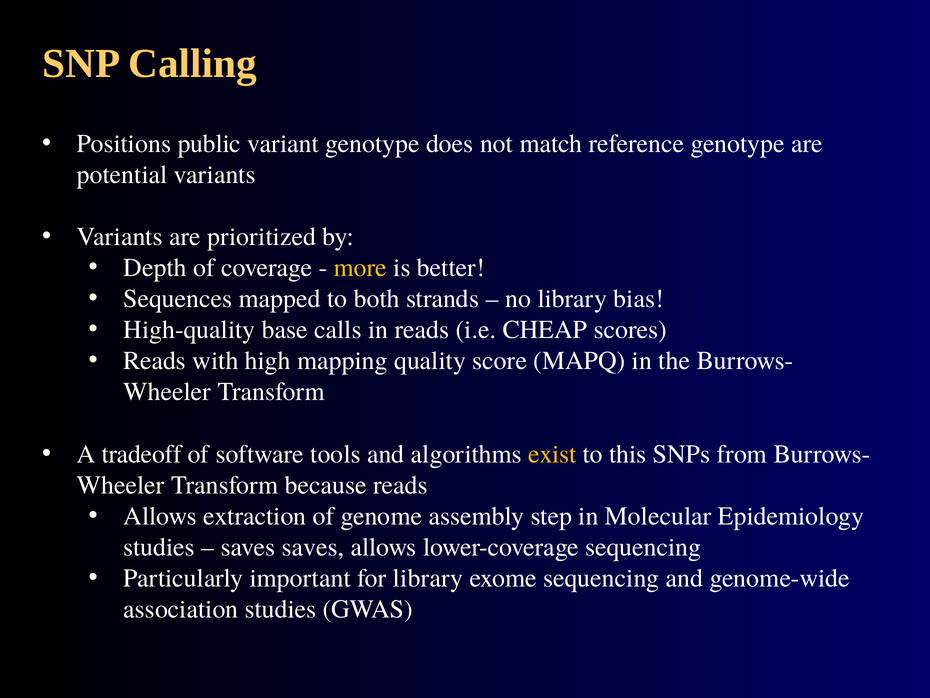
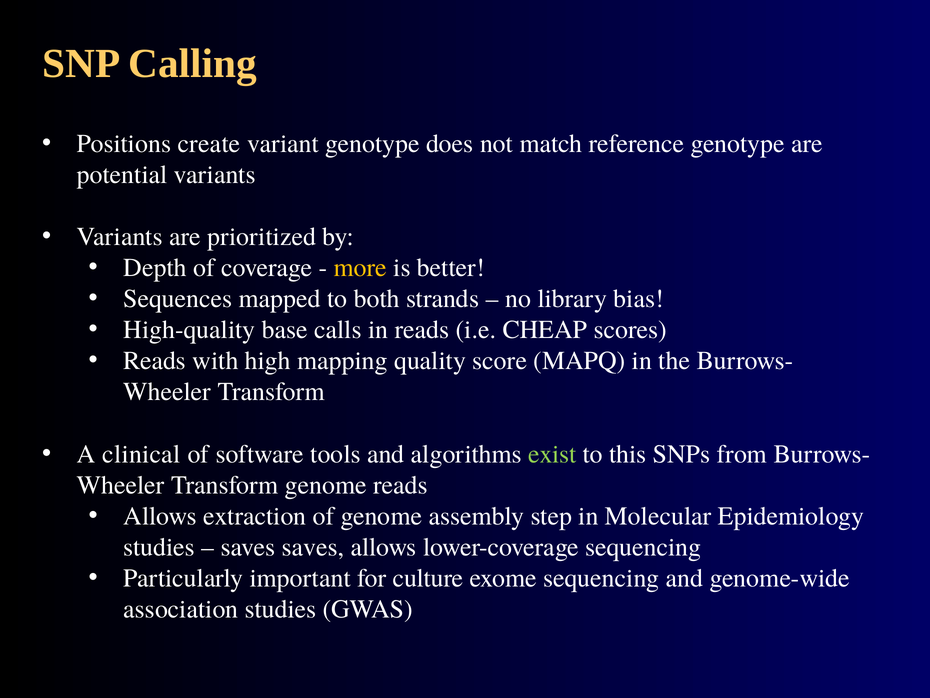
public: public -> create (209, 144)
tradeoff: tradeoff -> clinical (141, 454)
exist colour: yellow -> light green (552, 454)
Transform because: because -> genome (326, 485)
for library: library -> culture (428, 578)
